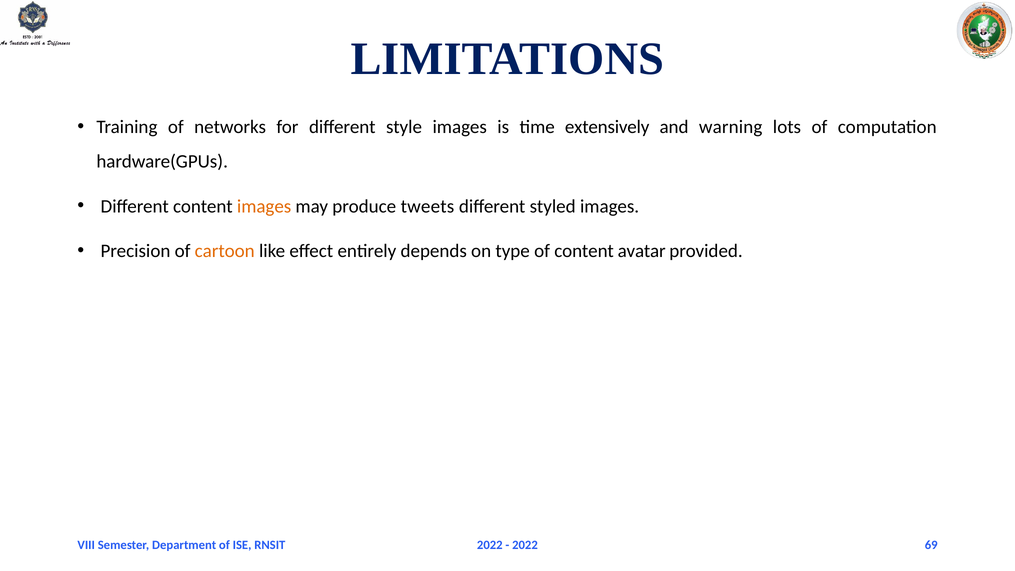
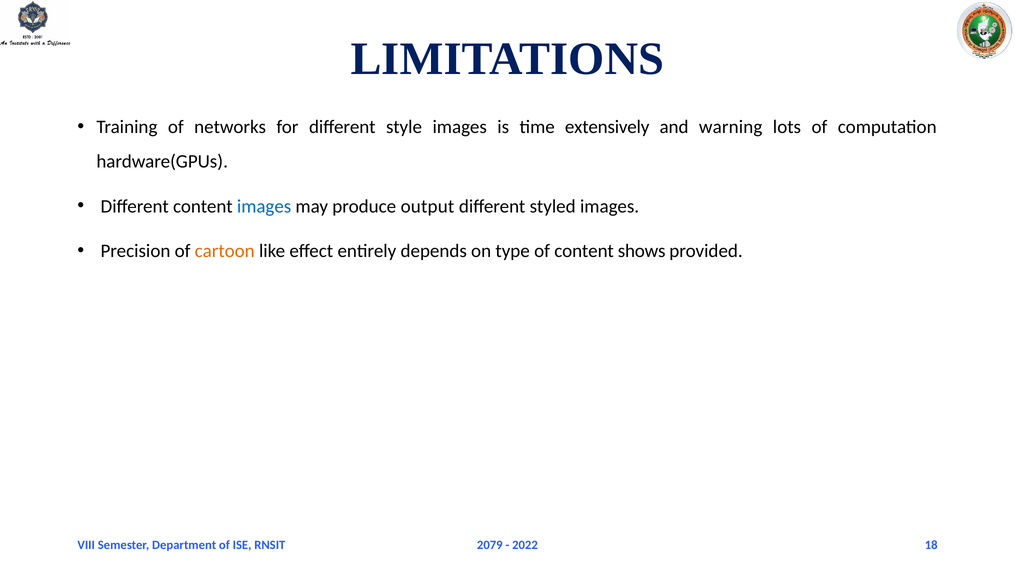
images colour: orange -> blue (264, 206)
tweets: tweets -> output (427, 206)
avatar: avatar -> shows (642, 251)
2022: 2022 -> 2079 (490, 545)
69: 69 -> 18 (931, 545)
